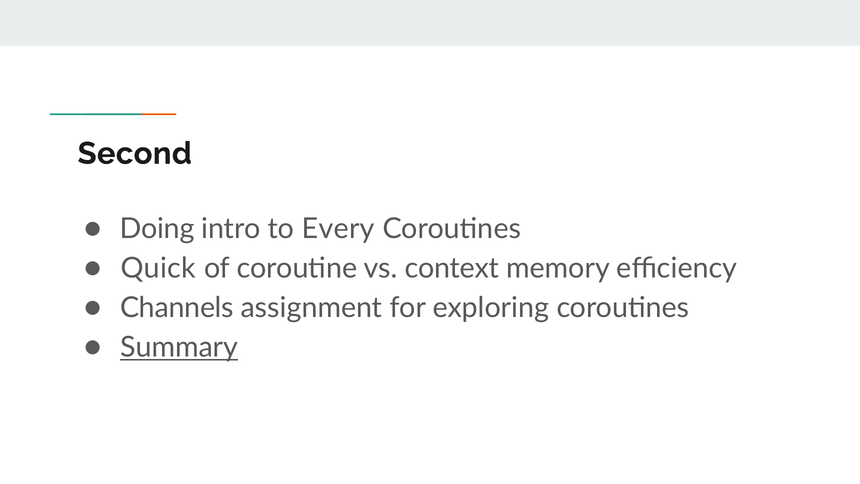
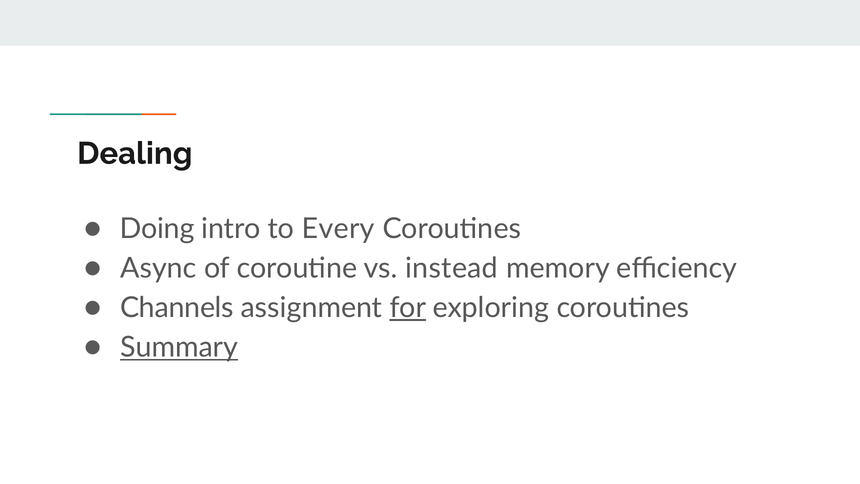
Second: Second -> Dealing (135, 153)
Quick: Quick -> Async (158, 268)
context: context -> instead (452, 268)
for underline: none -> present (408, 308)
